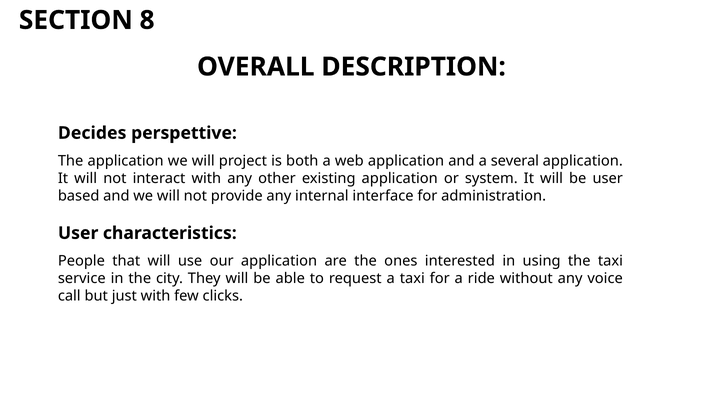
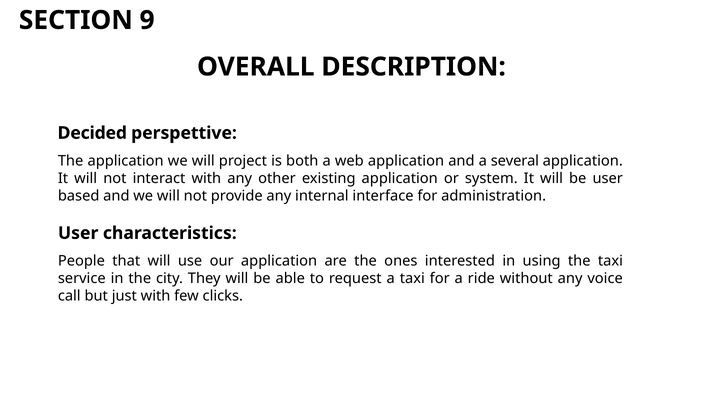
8: 8 -> 9 (147, 20)
Decides: Decides -> Decided (92, 133)
